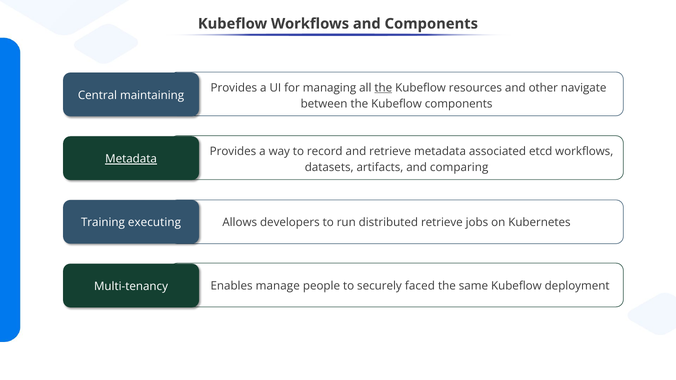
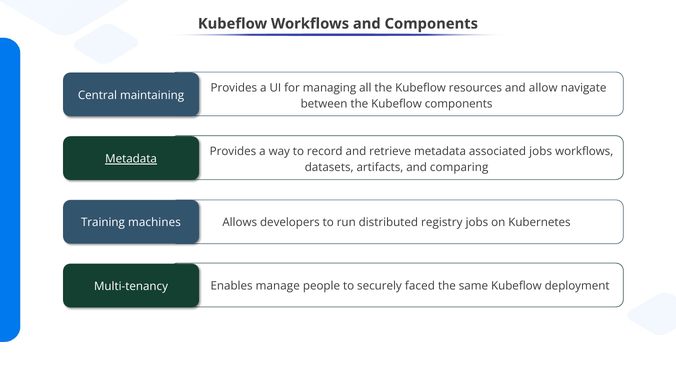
the underline: present -> none (383, 88)
other: other -> allow (543, 88)
associated etcd: etcd -> jobs (541, 152)
distributed retrieve: retrieve -> registry (442, 223)
executing: executing -> machines (154, 223)
